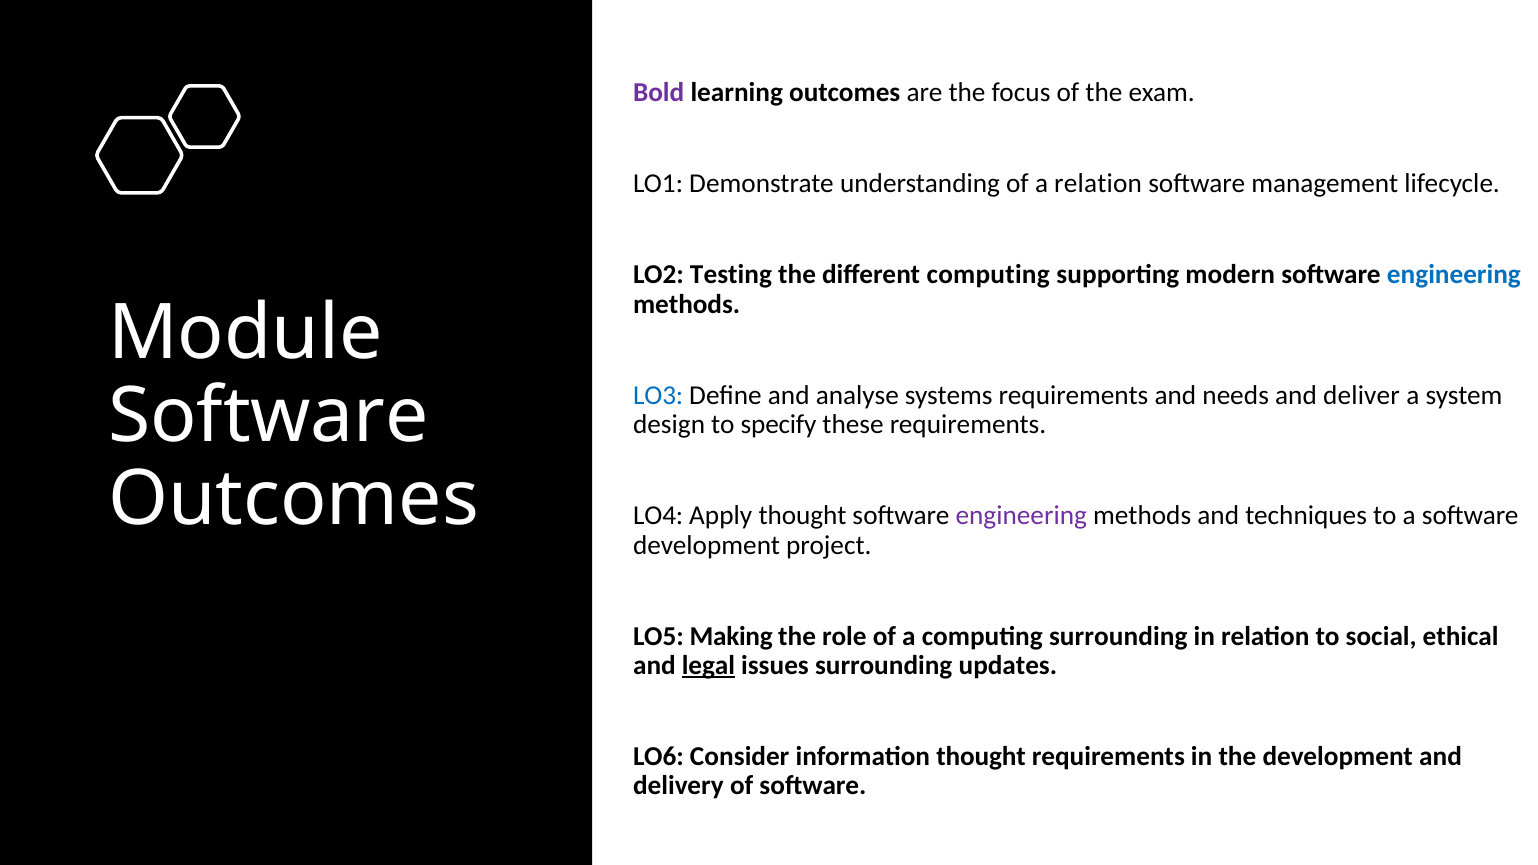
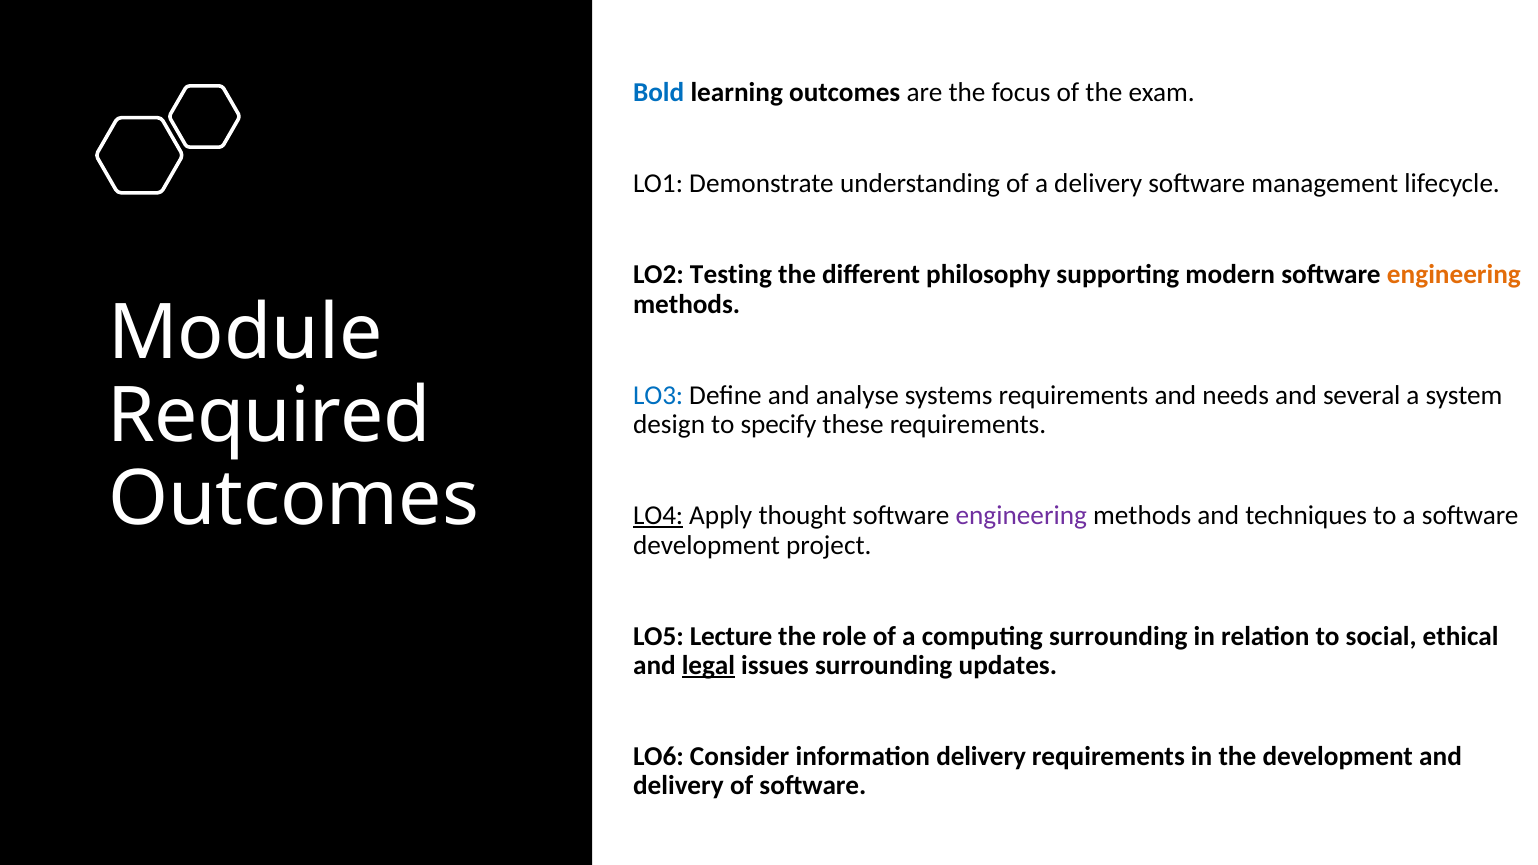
Bold colour: purple -> blue (659, 93)
a relation: relation -> delivery (1098, 184)
different computing: computing -> philosophy (988, 275)
engineering colour: blue -> orange (1454, 275)
deliver: deliver -> several (1362, 395)
Software: Software -> Required (269, 417)
LO4 underline: none -> present (658, 516)
Making: Making -> Lecture (731, 636)
information thought: thought -> delivery (981, 757)
